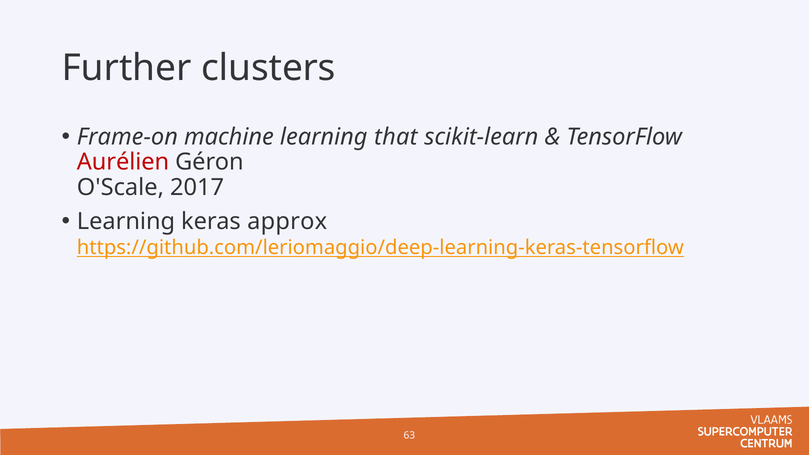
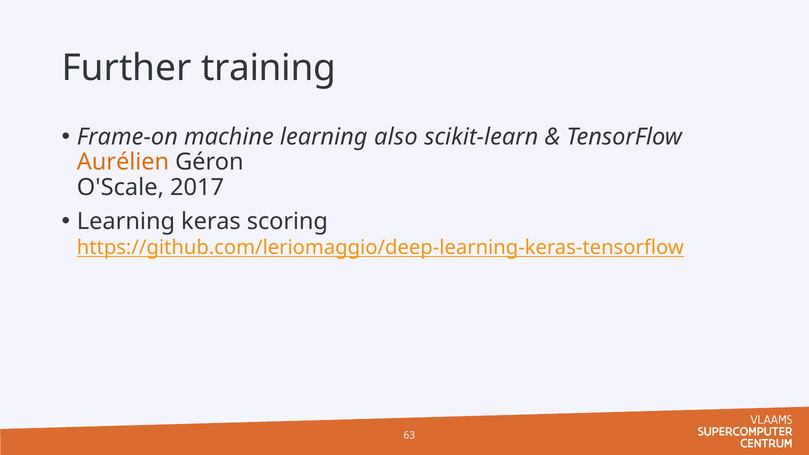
clusters: clusters -> training (269, 68)
that: that -> also (396, 137)
Aurélien colour: red -> orange (123, 162)
approx: approx -> scoring (287, 221)
